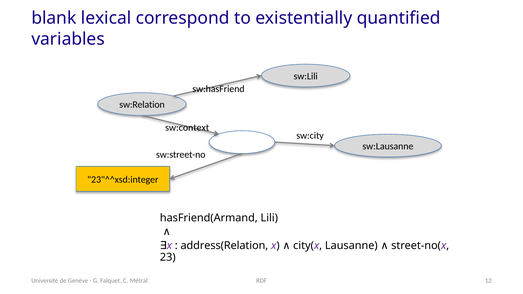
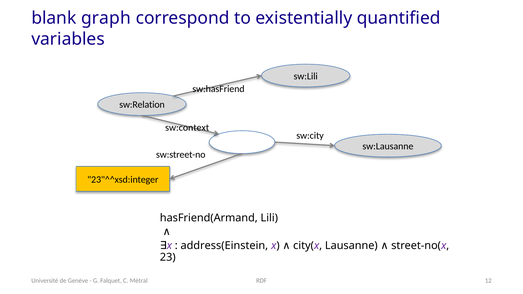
lexical: lexical -> graph (106, 18)
address(Relation: address(Relation -> address(Einstein (224, 246)
